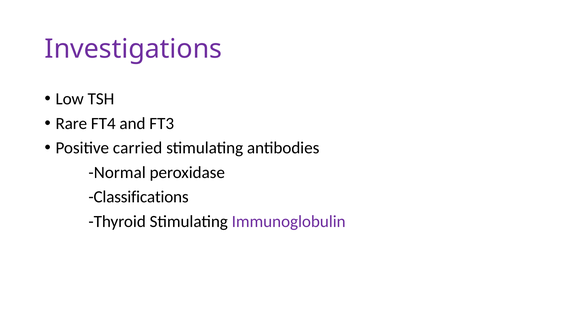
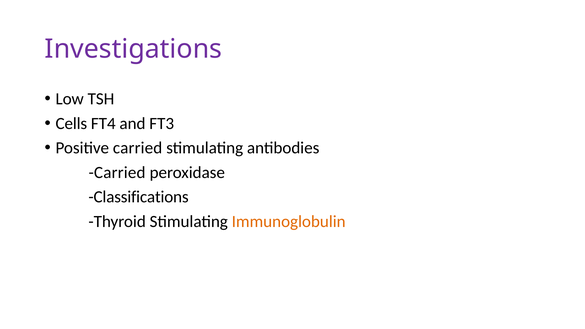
Rare: Rare -> Cells (71, 123)
Normal: Normal -> Carried (117, 172)
Immunoglobulin colour: purple -> orange (289, 222)
